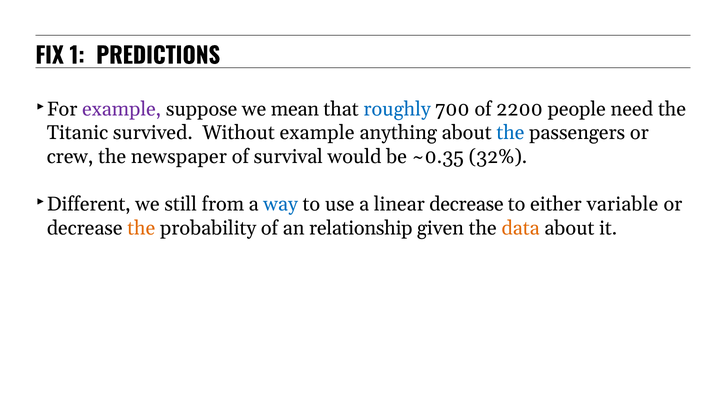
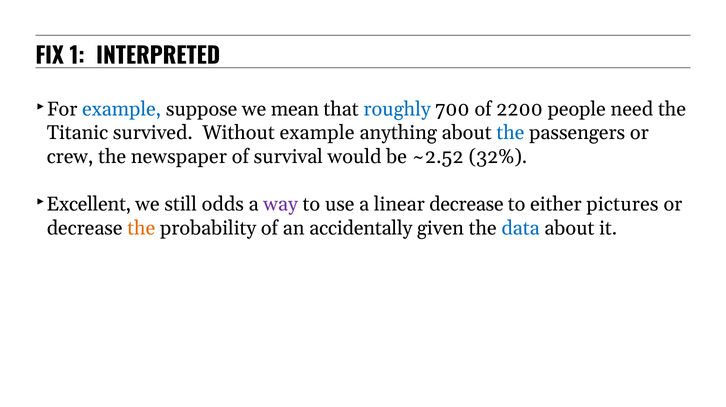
PREDICTIONS: PREDICTIONS -> INTERPRETED (158, 56)
example colour: purple -> blue (122, 109)
~0.35: ~0.35 -> ~2.52 (438, 157)
Different: Different -> Excellent (89, 205)
from: from -> odds (223, 205)
way colour: blue -> purple (281, 205)
variable: variable -> pictures (623, 205)
relationship: relationship -> accidentally (361, 228)
data colour: orange -> blue (521, 228)
